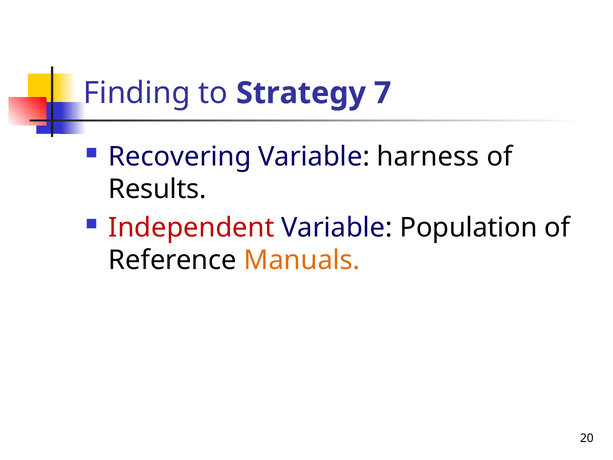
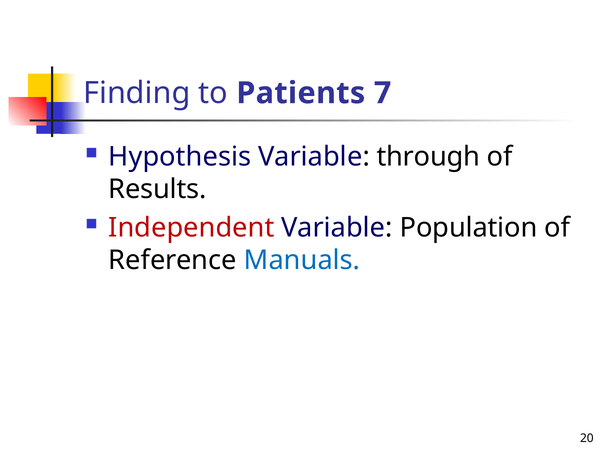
Strategy: Strategy -> Patients (301, 93)
Recovering: Recovering -> Hypothesis (180, 157)
harness: harness -> through (428, 157)
Manuals colour: orange -> blue (302, 260)
